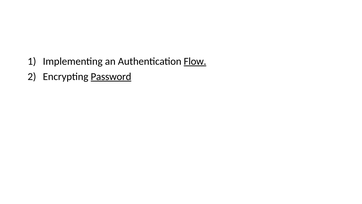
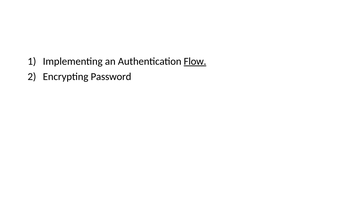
Password underline: present -> none (111, 76)
